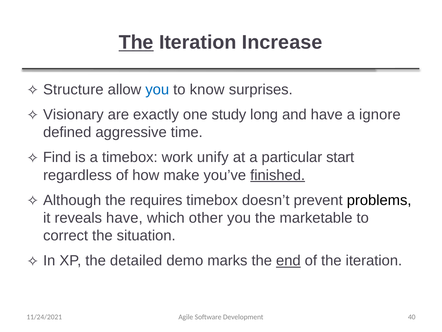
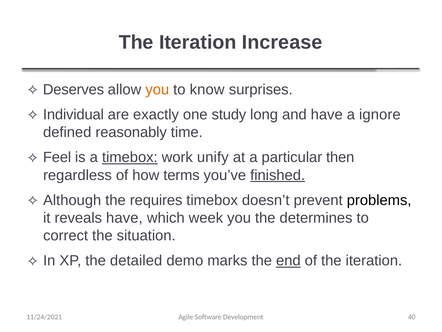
The underline: present -> none (136, 42)
Structure: Structure -> Deserves (73, 89)
you colour: blue -> orange (157, 89)
Visionary: Visionary -> Individual (73, 114)
aggressive: aggressive -> reasonably (131, 132)
Find: Find -> Feel (57, 157)
timebox underline: none -> present (130, 157)
start: start -> then (340, 157)
make: make -> terms (182, 175)
other: other -> week (206, 218)
marketable: marketable -> determines (316, 218)
